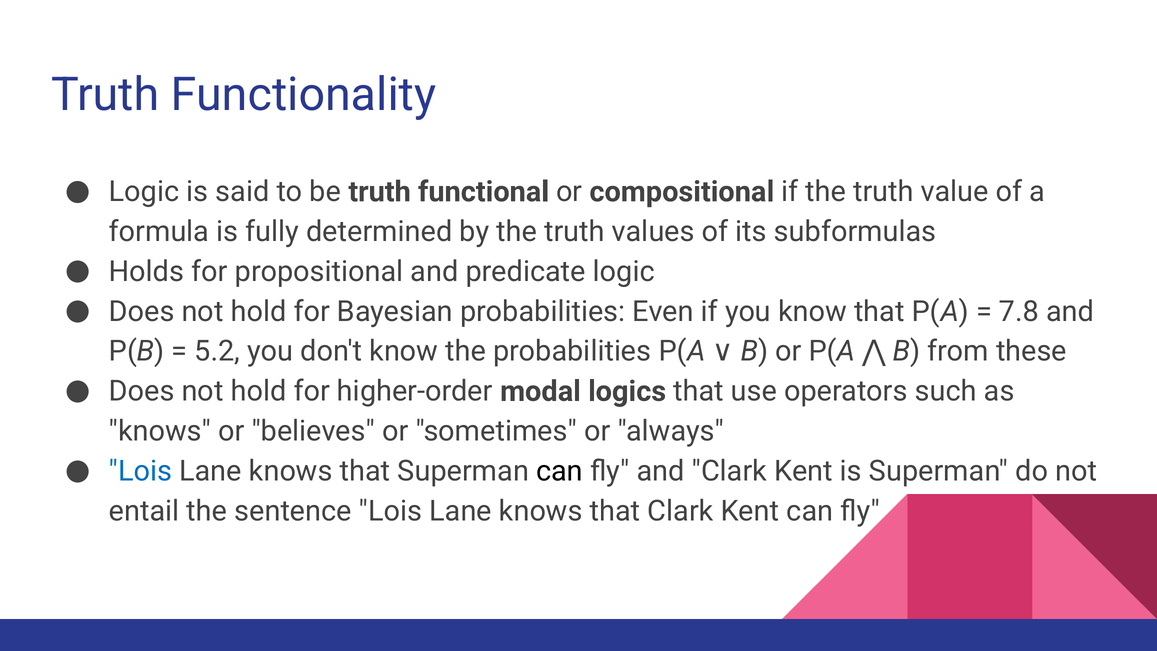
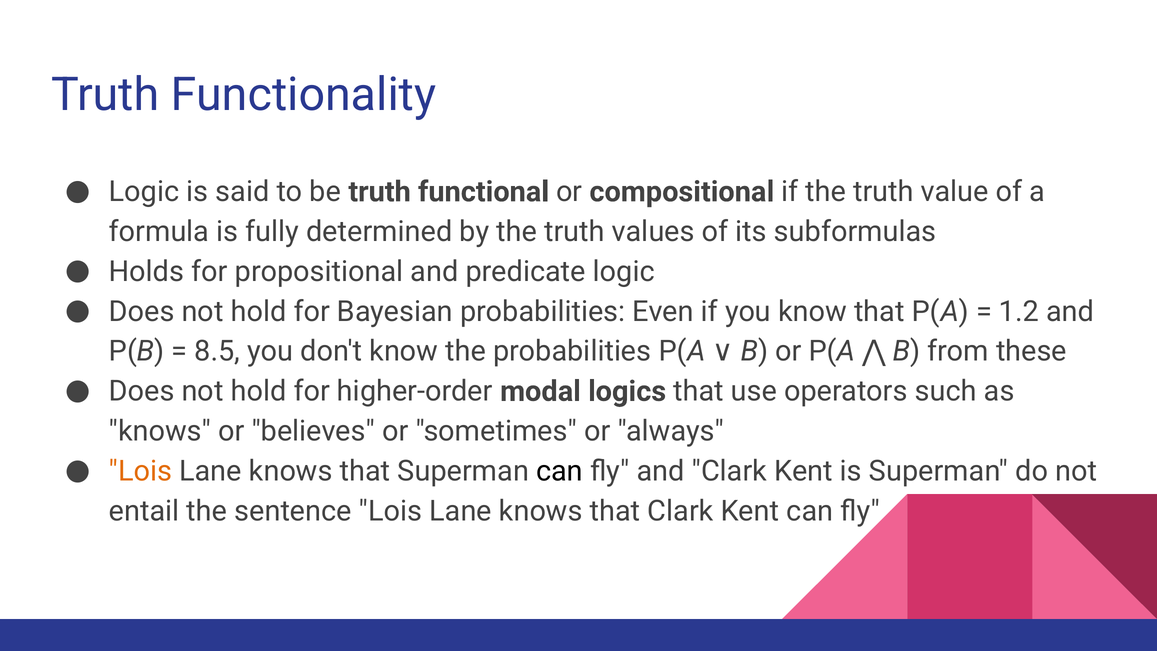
7.8: 7.8 -> 1.2 (1019, 311)
5.2: 5.2 -> 8.5 (217, 351)
Lois colour: blue -> orange (140, 471)
